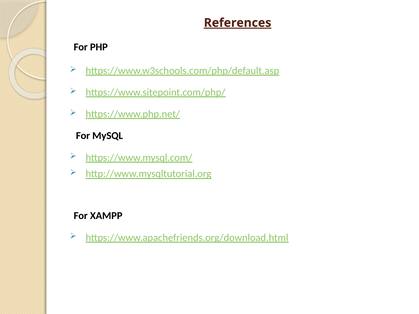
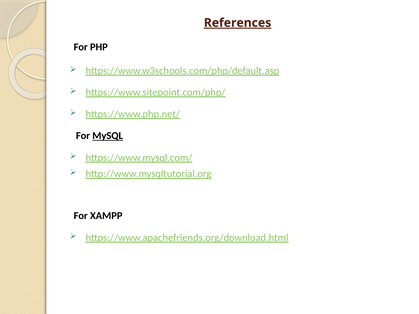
MySQL underline: none -> present (108, 136)
